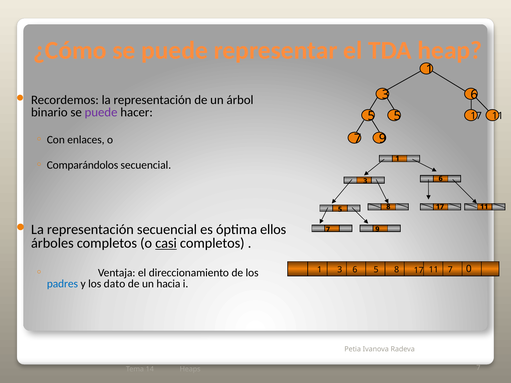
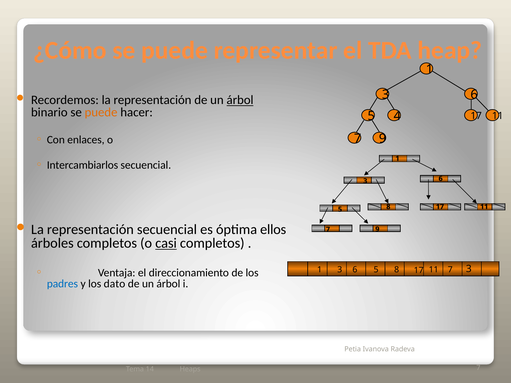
árbol underline: none -> present (240, 100)
puede colour: purple -> orange (101, 112)
5 5: 5 -> 4 (397, 116)
Comparándolos: Comparándolos -> Intercambiarlos (82, 165)
7 0: 0 -> 3 (469, 269)
hacia: hacia -> árbol (168, 284)
